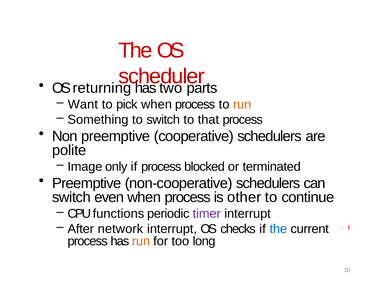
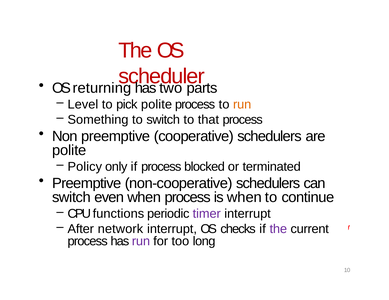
Want: Want -> Level (83, 105)
pick when: when -> polite (157, 105)
Image: Image -> Policy (85, 167)
is other: other -> when (244, 198)
the colour: blue -> purple (278, 229)
run colour: orange -> purple (141, 242)
